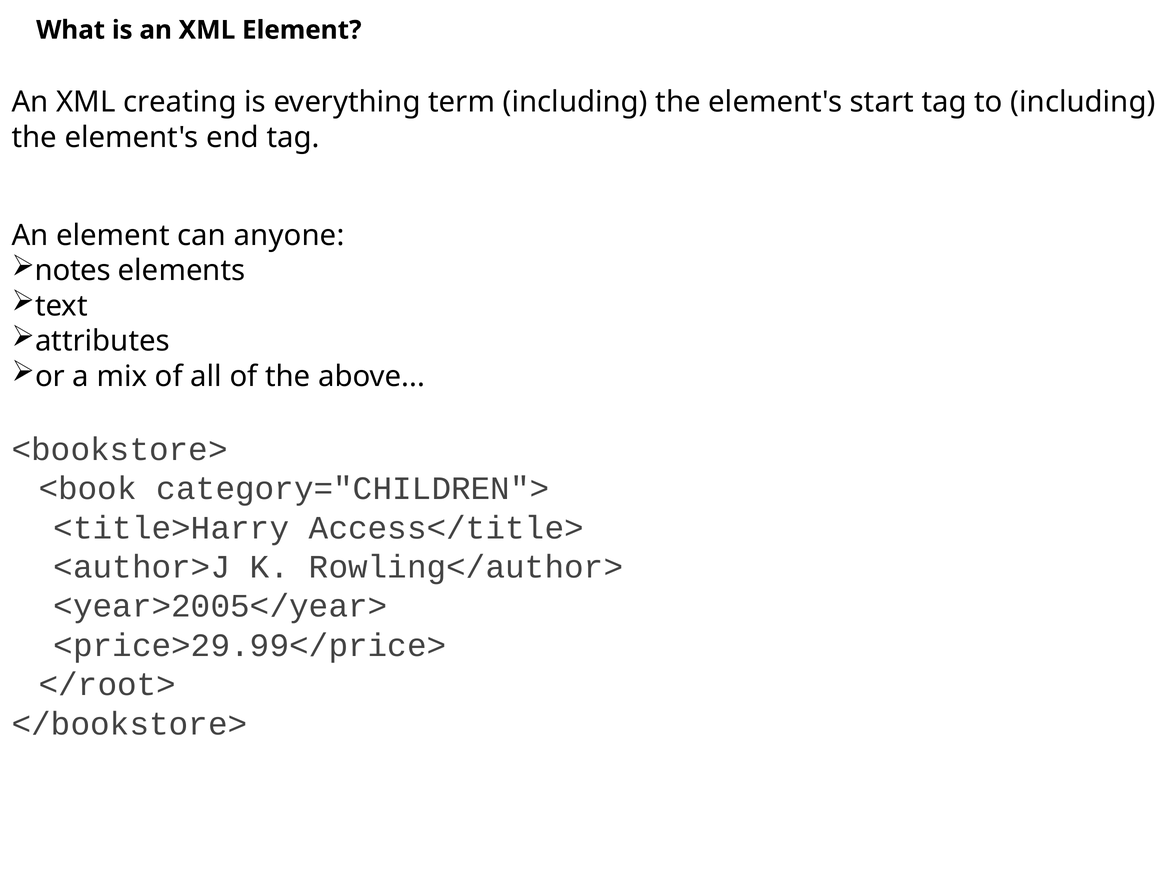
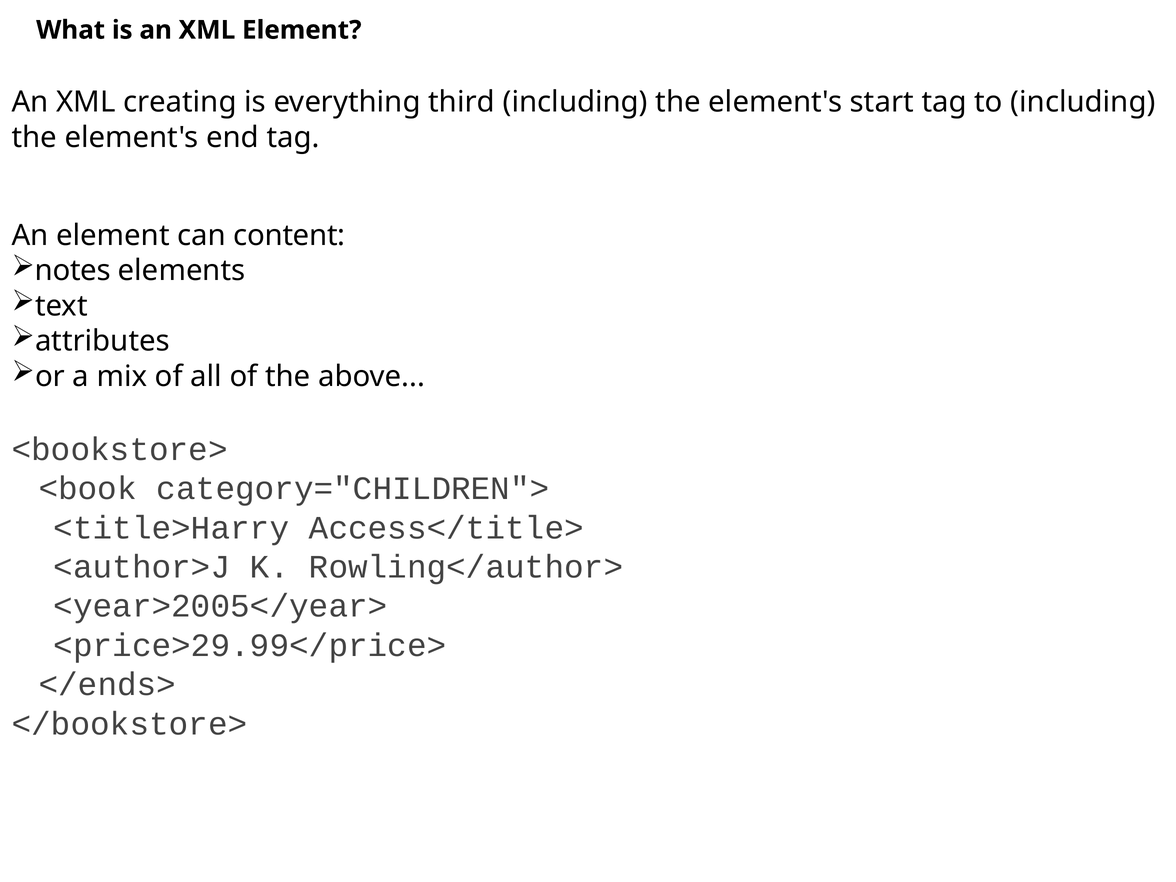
term: term -> third (462, 102)
anyone: anyone -> content (289, 235)
</root>: </root> -> </ends> (107, 685)
